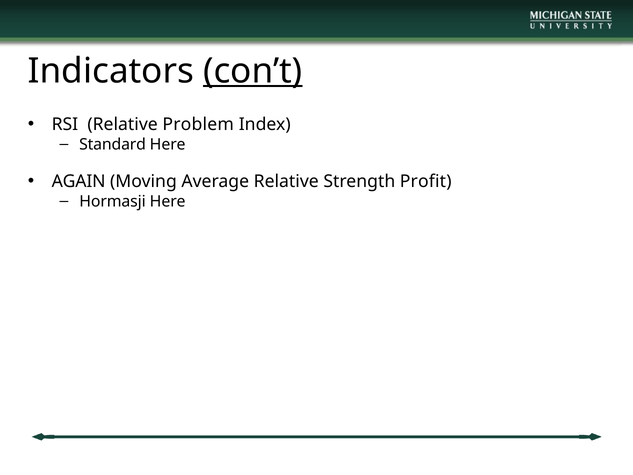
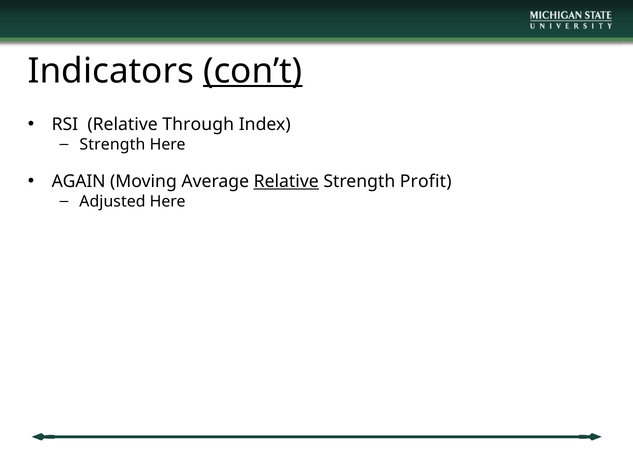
Problem: Problem -> Through (198, 124)
Standard: Standard -> Strength (112, 144)
Relative underline: none -> present (286, 181)
Hormasji: Hormasji -> Adjusted (112, 201)
